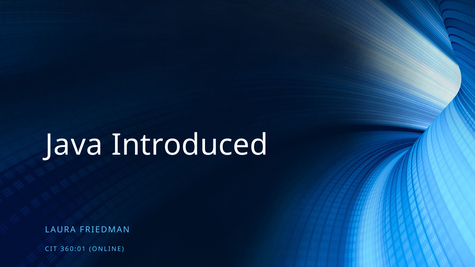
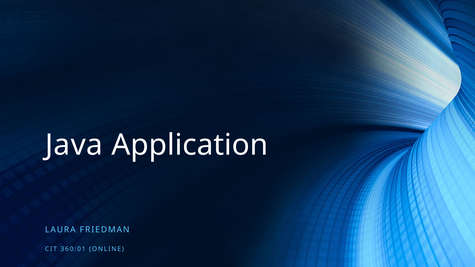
Introduced: Introduced -> Application (190, 145)
